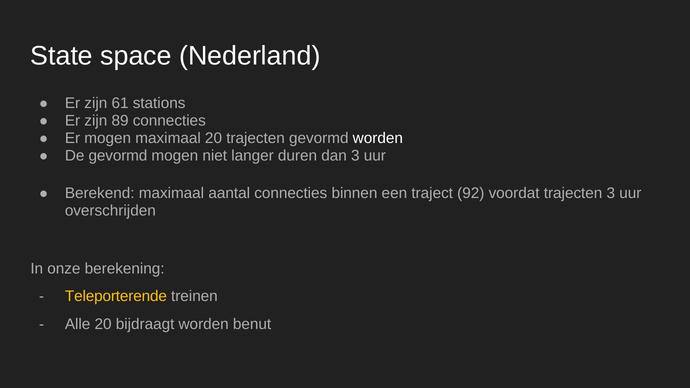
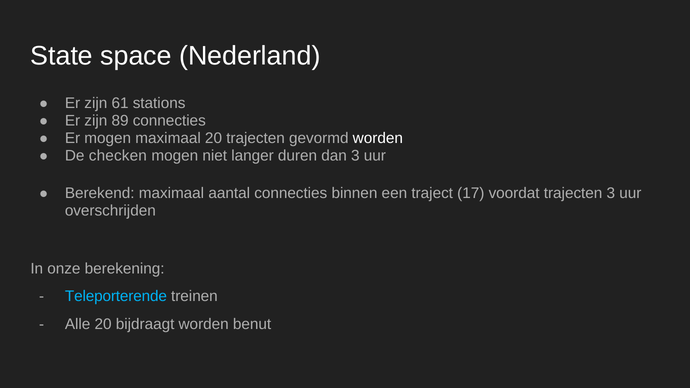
De gevormd: gevormd -> checken (118, 156)
92: 92 -> 17 (471, 193)
Teleporterende colour: yellow -> light blue (116, 297)
